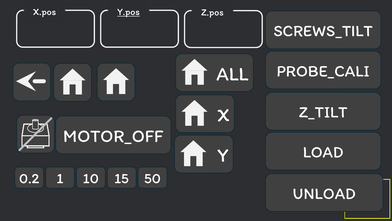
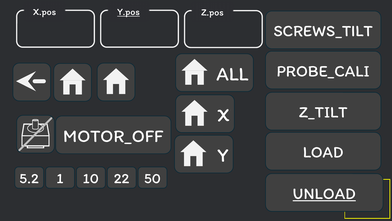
0.2: 0.2 -> 5.2 (29, 178)
15: 15 -> 22 (122, 178)
UNLOAD underline: none -> present (324, 193)
